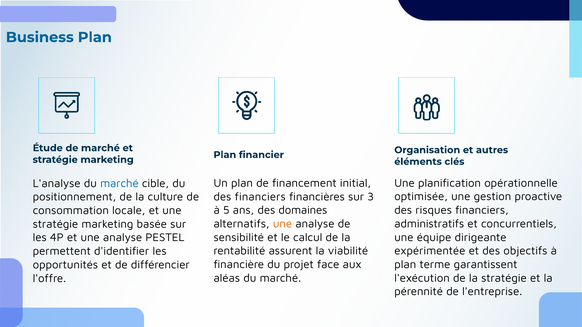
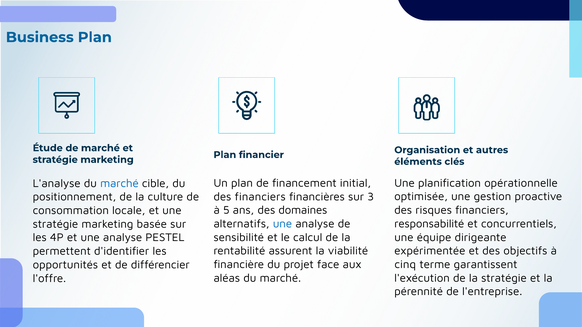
une colour: orange -> blue (282, 224)
administratifs: administratifs -> responsabilité (429, 224)
plan: plan -> cinq (405, 265)
